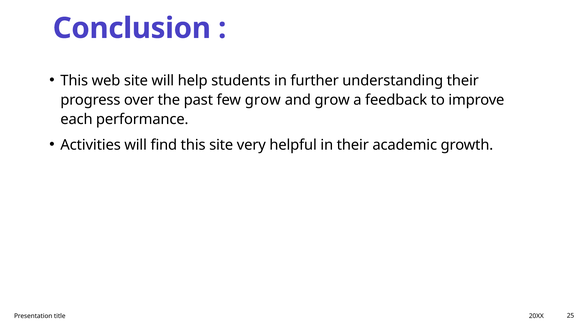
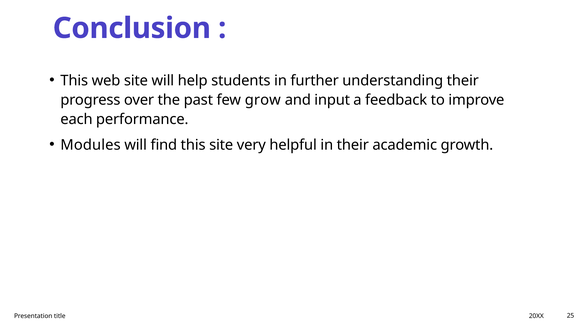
and grow: grow -> input (332, 100)
Activities: Activities -> Modules (91, 145)
